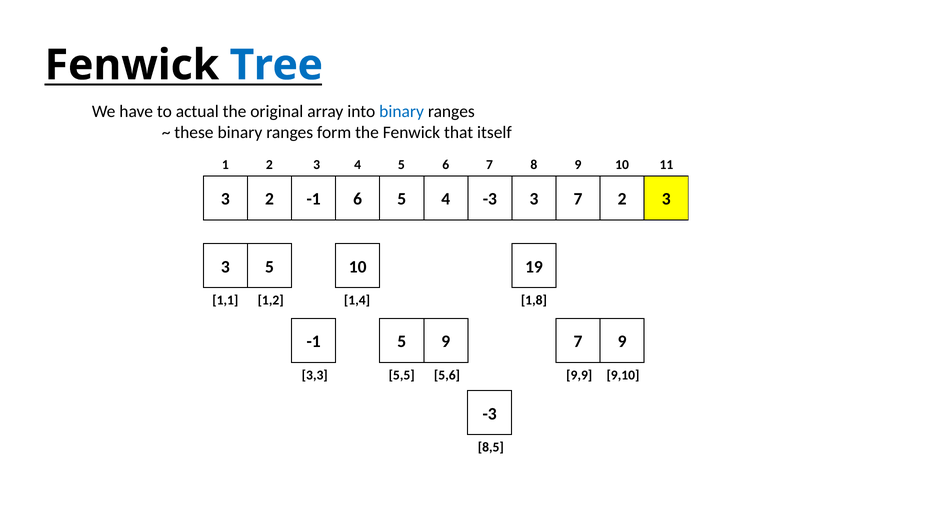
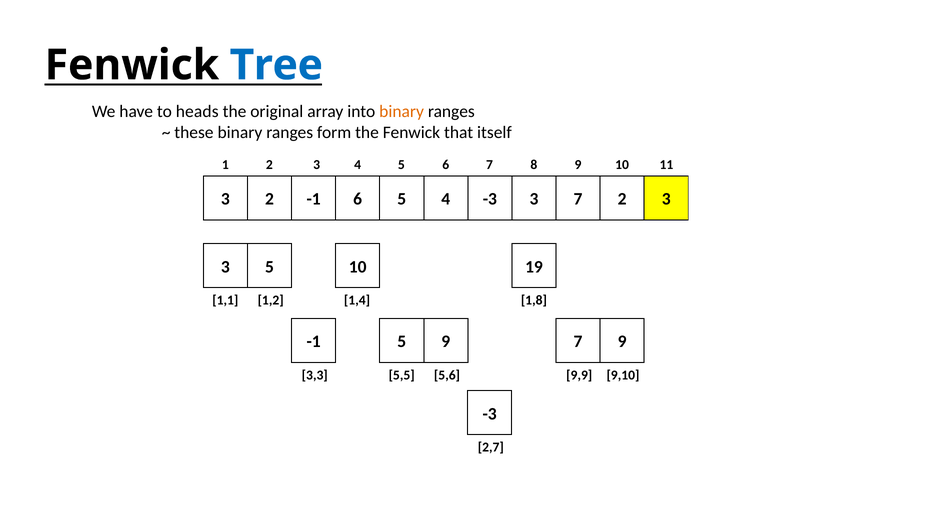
actual: actual -> heads (197, 111)
binary colour: blue -> orange (402, 111)
8,5: 8,5 -> 2,7 (491, 447)
